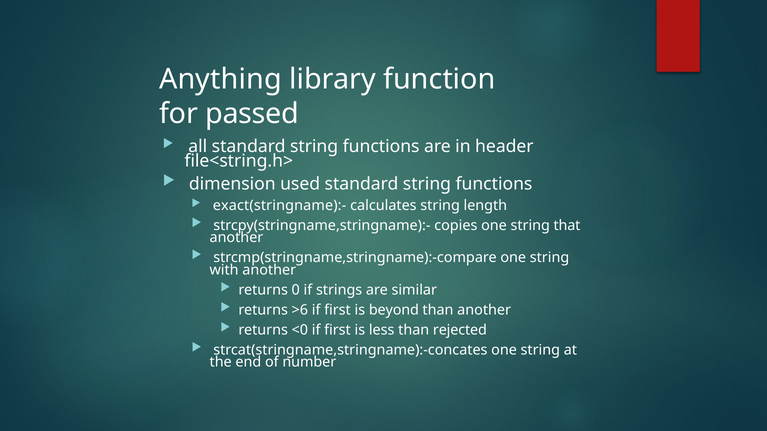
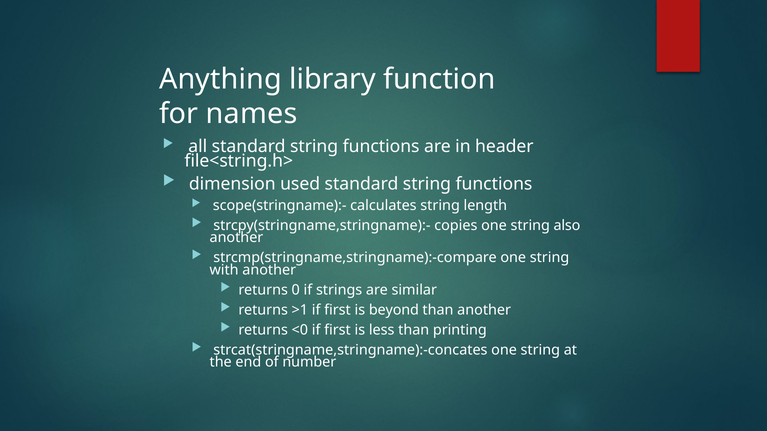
passed: passed -> names (252, 114)
exact(stringname):-: exact(stringname):- -> scope(stringname):- (280, 206)
that: that -> also (567, 226)
>6: >6 -> >1 (300, 310)
rejected: rejected -> printing (460, 330)
